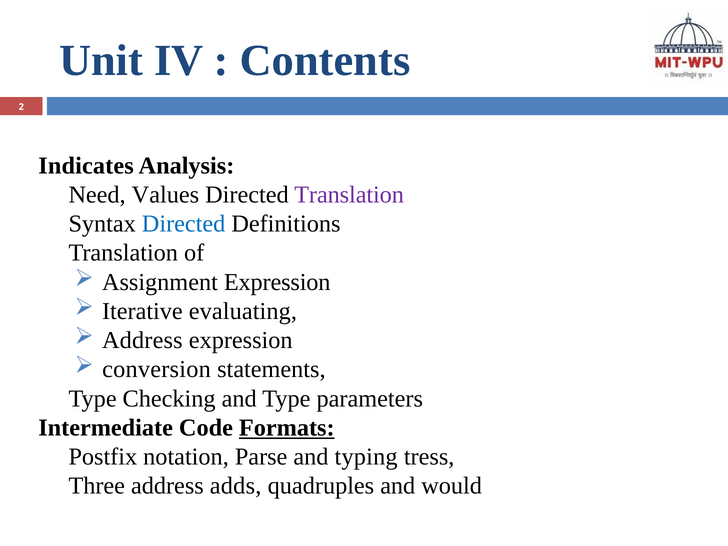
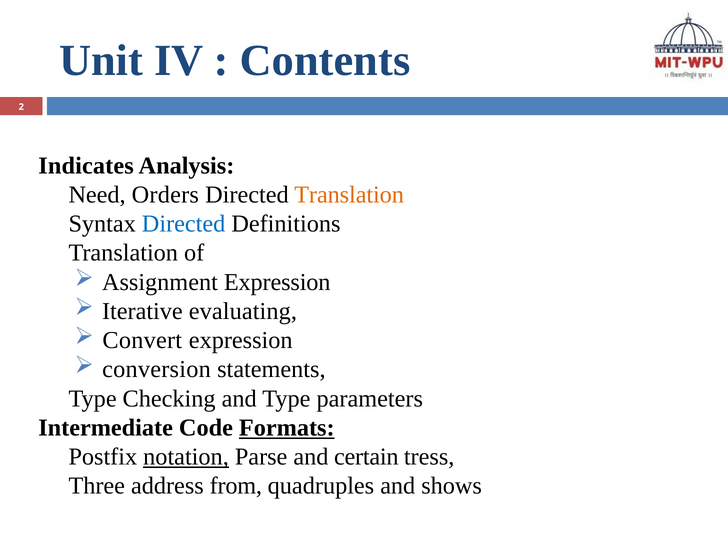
Values: Values -> Orders (165, 195)
Translation colour: purple -> orange (349, 195)
Address: Address -> Convert (142, 340)
notation underline: none -> present (186, 457)
typing: typing -> certain (366, 457)
adds: adds -> from (236, 486)
would: would -> shows (452, 486)
